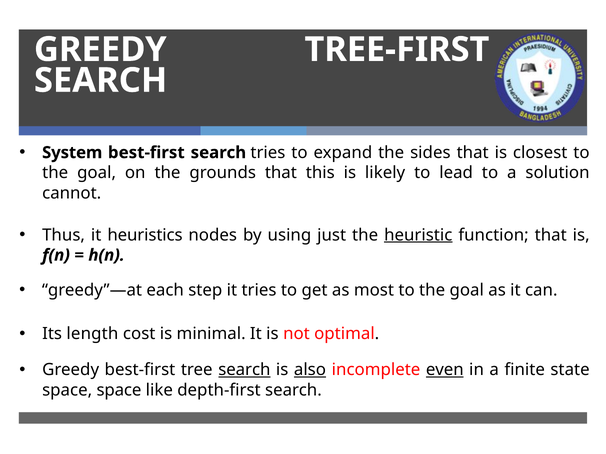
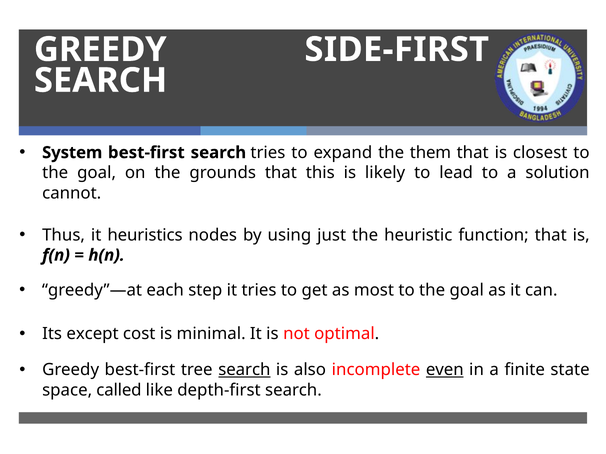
TREE-FIRST: TREE-FIRST -> SIDE-FIRST (397, 50)
sides: sides -> them (430, 153)
heuristic underline: present -> none (418, 235)
length: length -> except (93, 334)
also underline: present -> none (310, 370)
space space: space -> called (119, 391)
